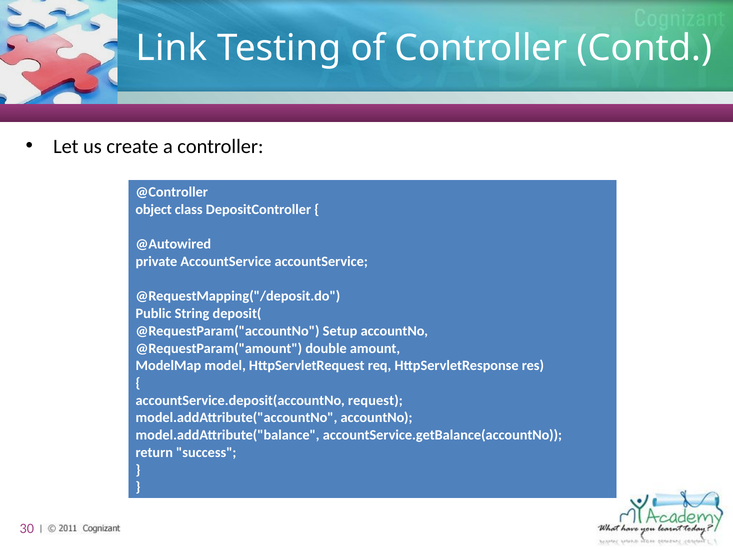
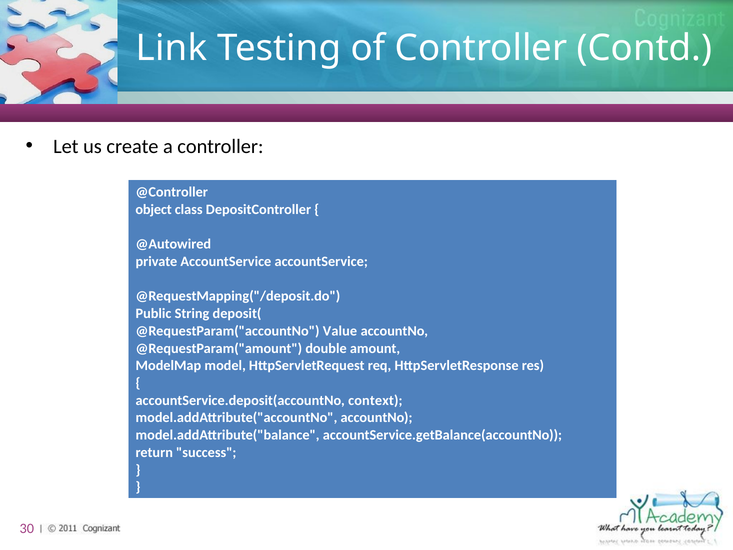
Setup: Setup -> Value (340, 331)
request: request -> context (375, 400)
